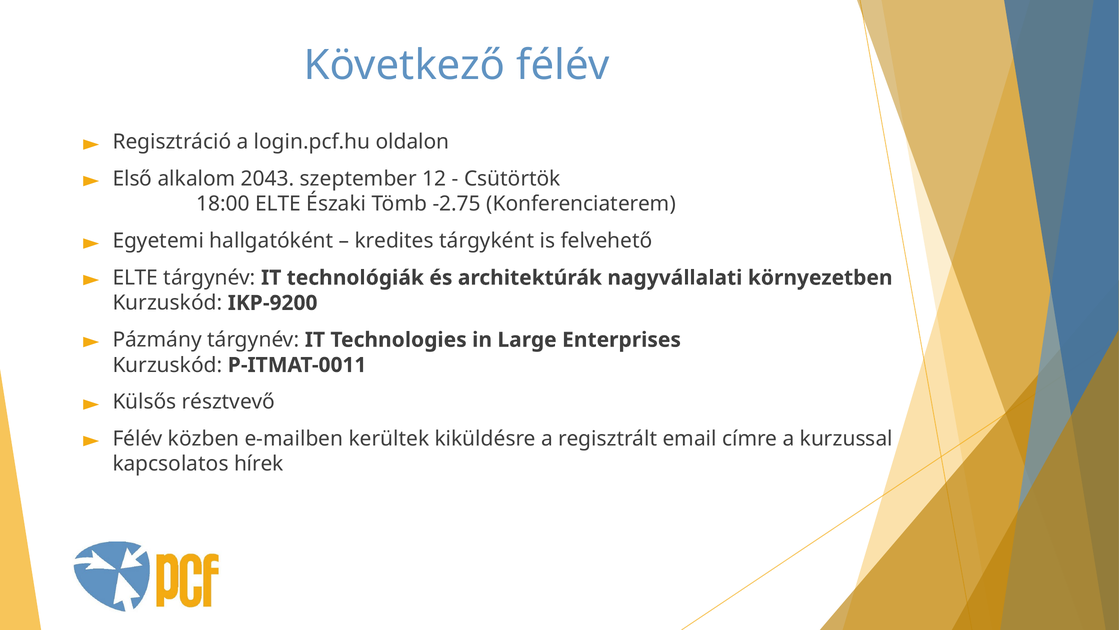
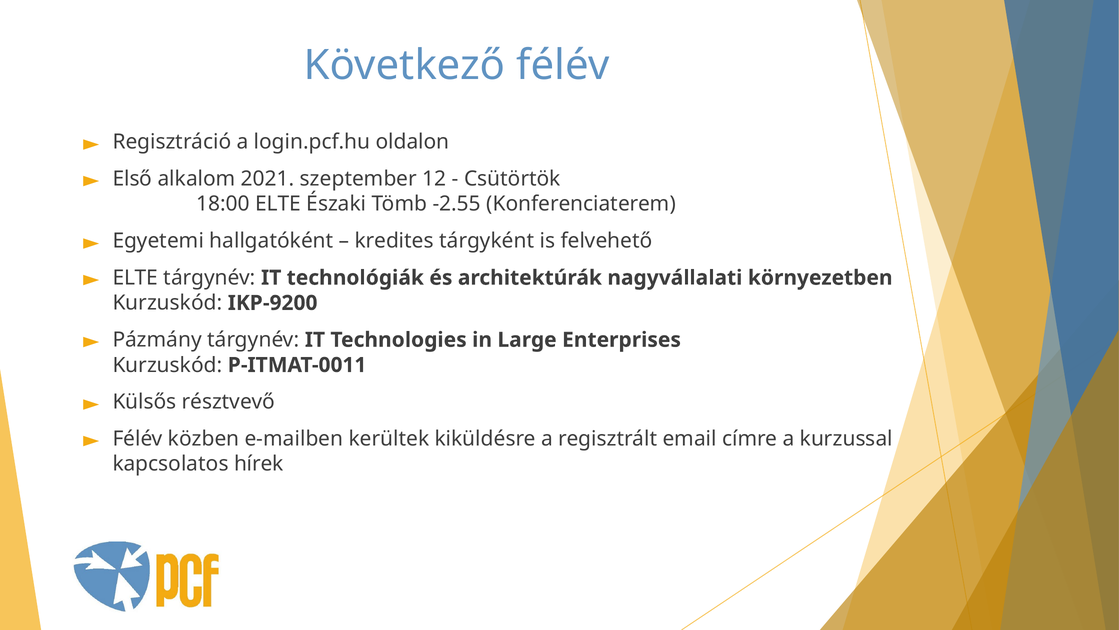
2043: 2043 -> 2021 (268, 179)
-2.75: -2.75 -> -2.55 (457, 204)
